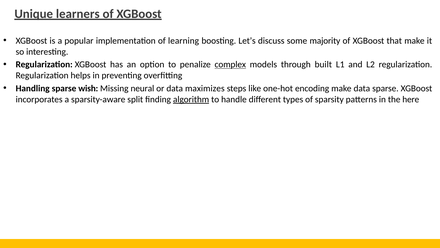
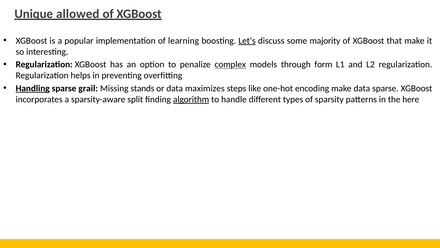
learners: learners -> allowed (78, 14)
Let’s underline: none -> present (247, 41)
built: built -> form (323, 64)
Handling underline: none -> present (33, 88)
wish: wish -> grail (88, 88)
neural: neural -> stands (142, 88)
